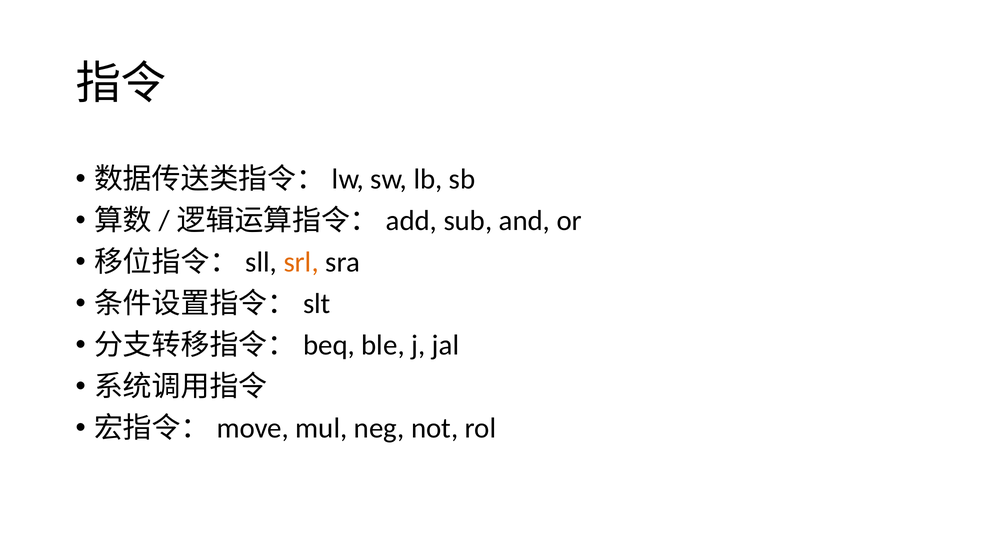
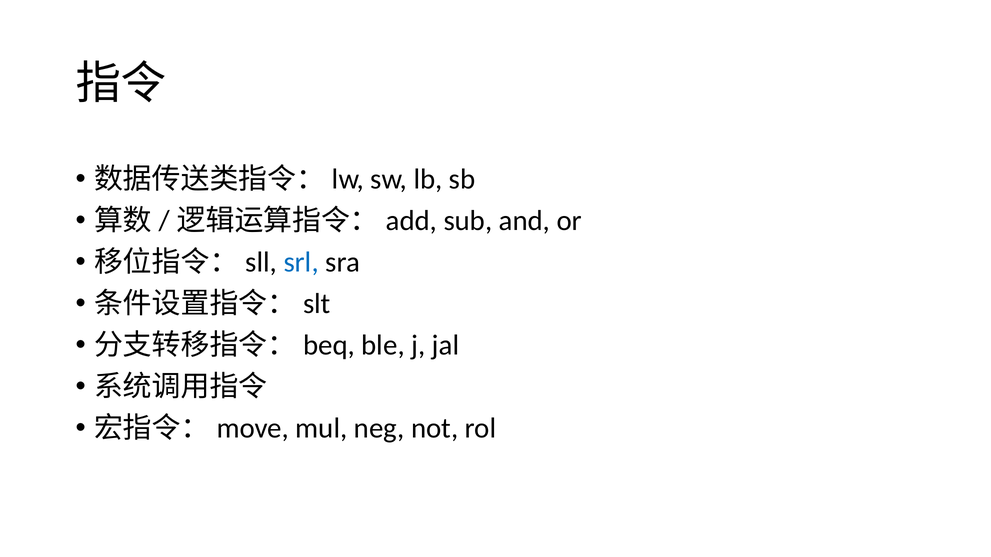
srl colour: orange -> blue (301, 263)
